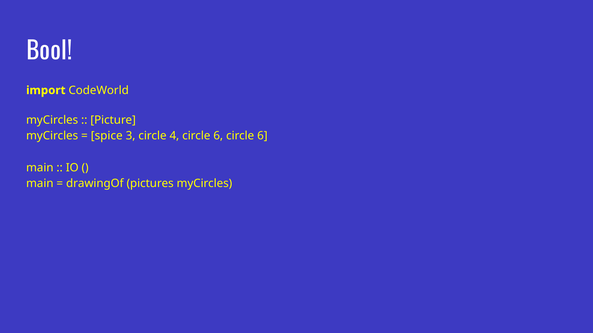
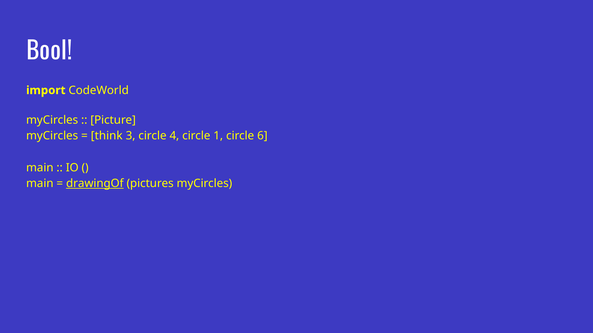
spice: spice -> think (107, 136)
4 circle 6: 6 -> 1 (218, 136)
drawingOf underline: none -> present (95, 184)
